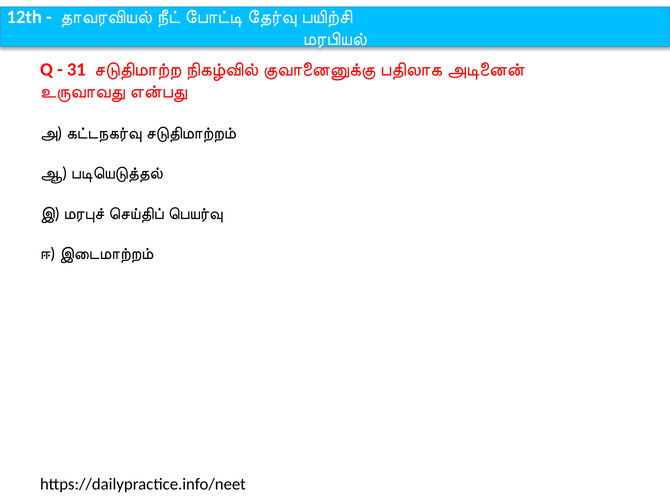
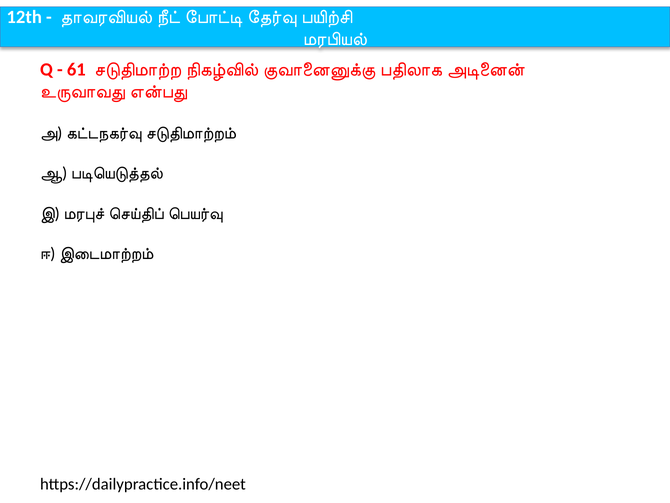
31: 31 -> 61 (76, 69)
